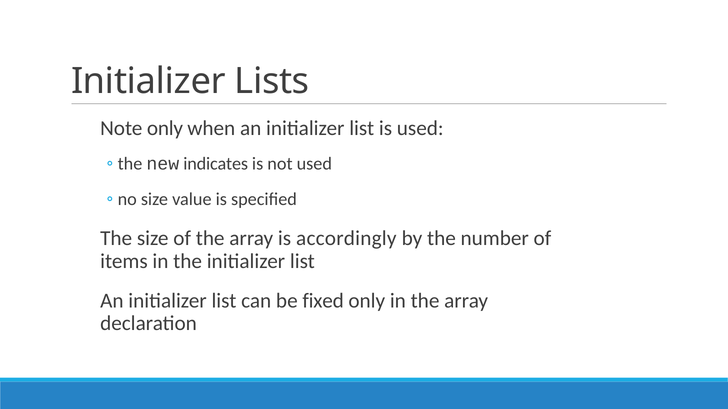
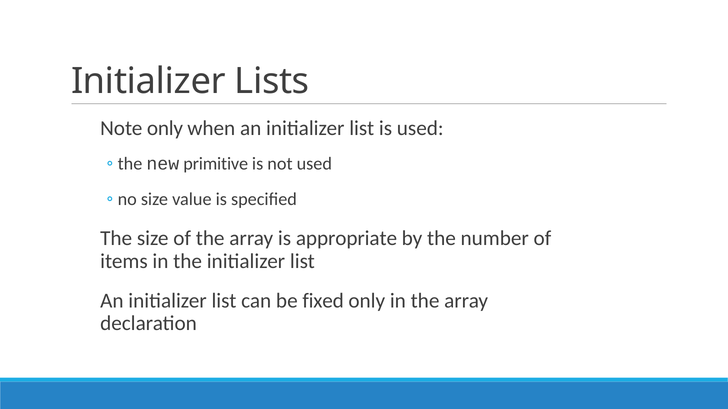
indicates: indicates -> primitive (216, 164)
accordingly: accordingly -> appropriate (346, 239)
